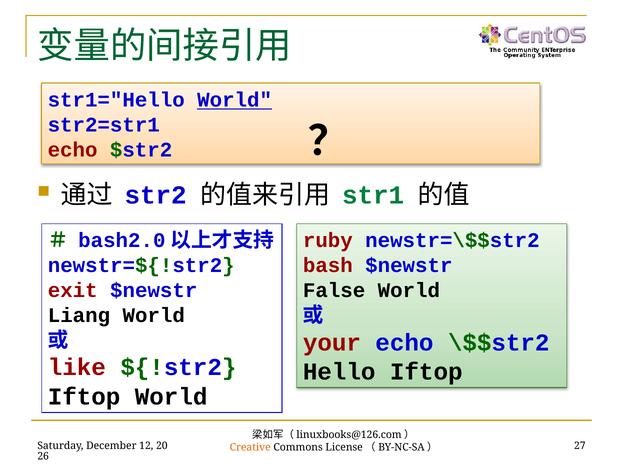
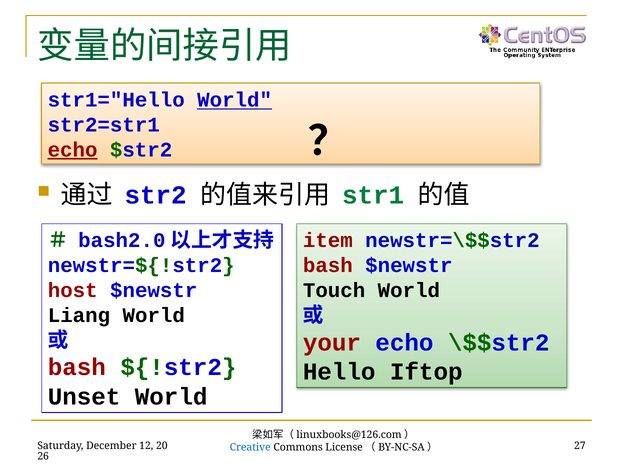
echo underline: none -> present (73, 150)
ruby: ruby -> item (328, 241)
exit: exit -> host (73, 291)
False: False -> Touch (334, 291)
like: like -> bash (77, 368)
Iftop: Iftop -> Unset (84, 397)
Creative colour: orange -> blue (250, 447)
